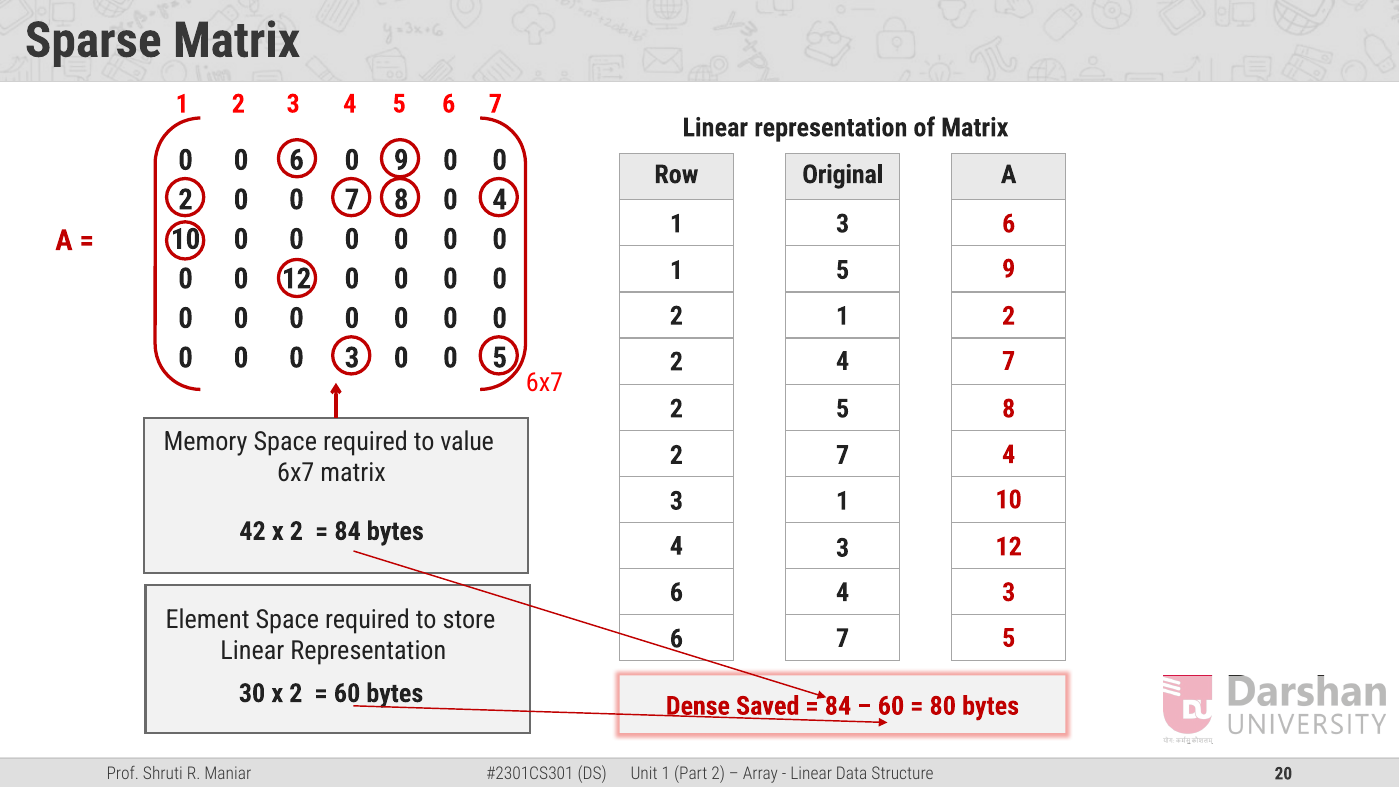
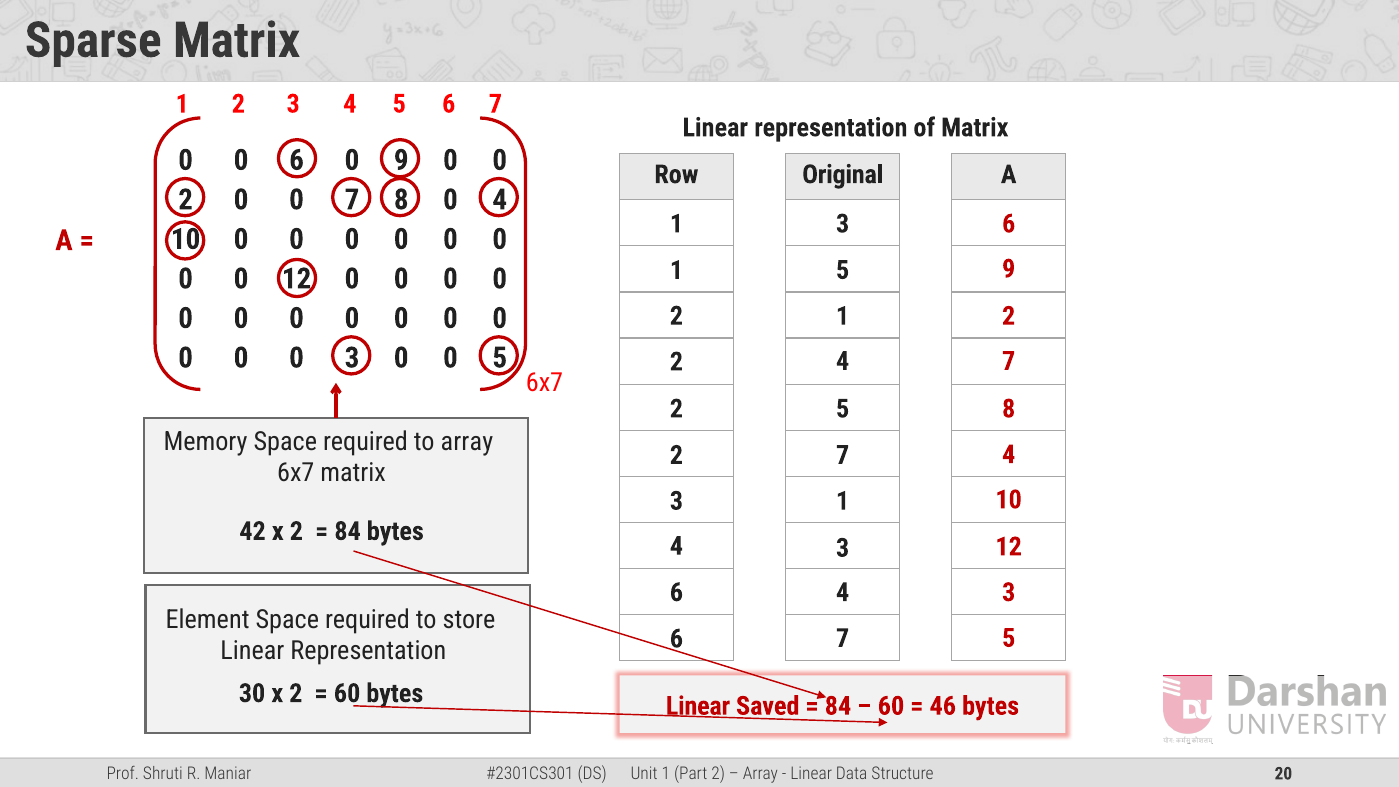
to value: value -> array (467, 442)
Dense: Dense -> Linear (698, 706)
80: 80 -> 46 (943, 706)
